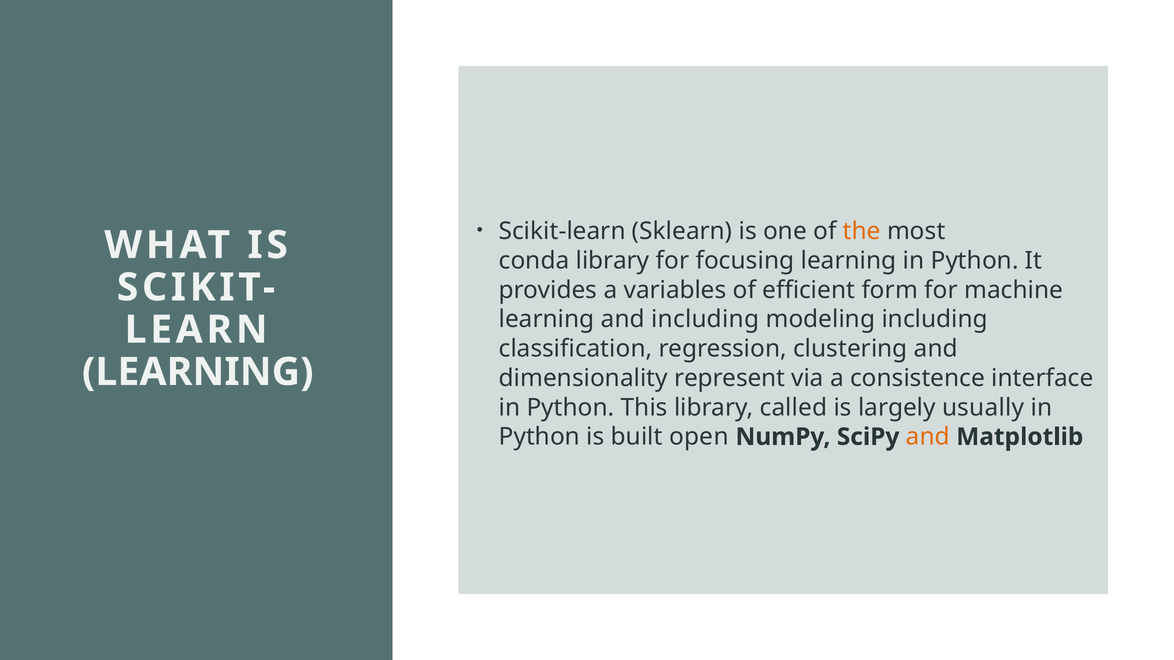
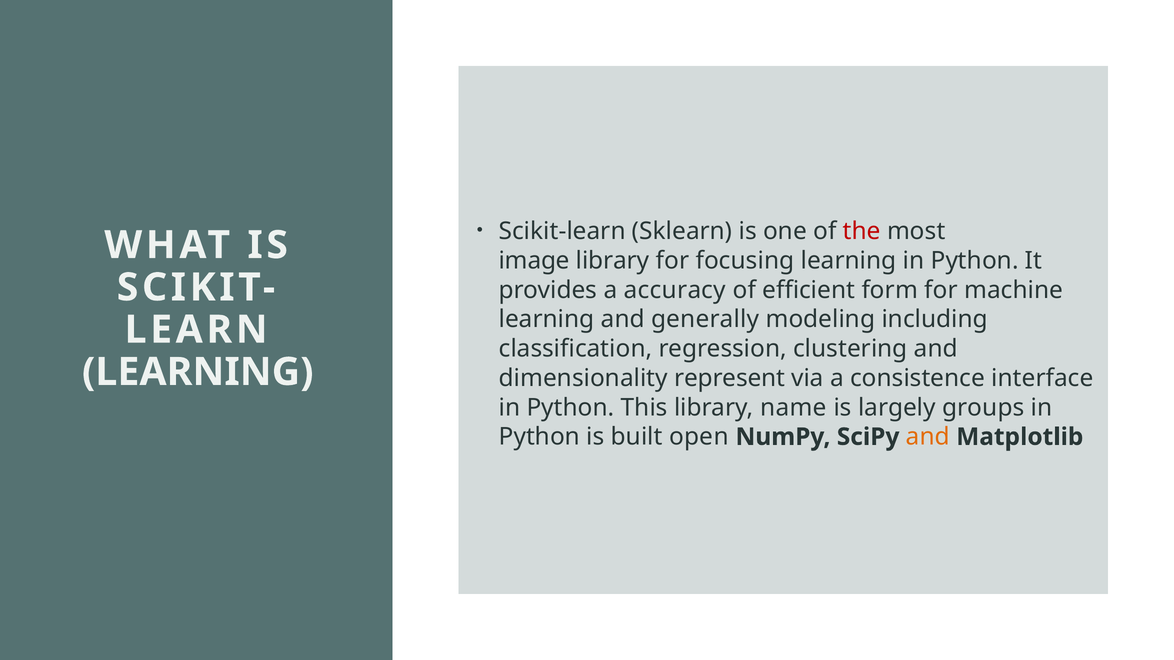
the colour: orange -> red (862, 231)
conda: conda -> image (534, 261)
variables: variables -> accuracy (675, 290)
and including: including -> generally (705, 320)
called: called -> name (793, 408)
usually: usually -> groups (983, 408)
